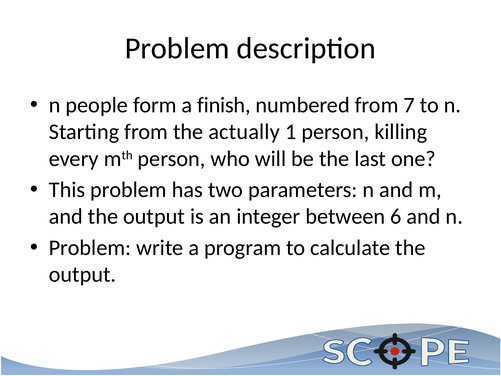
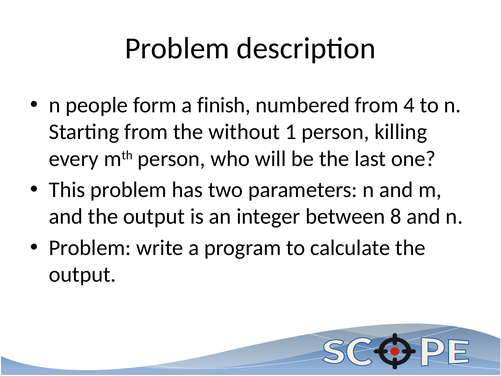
7: 7 -> 4 (409, 105)
actually: actually -> without (244, 132)
6: 6 -> 8 (396, 216)
